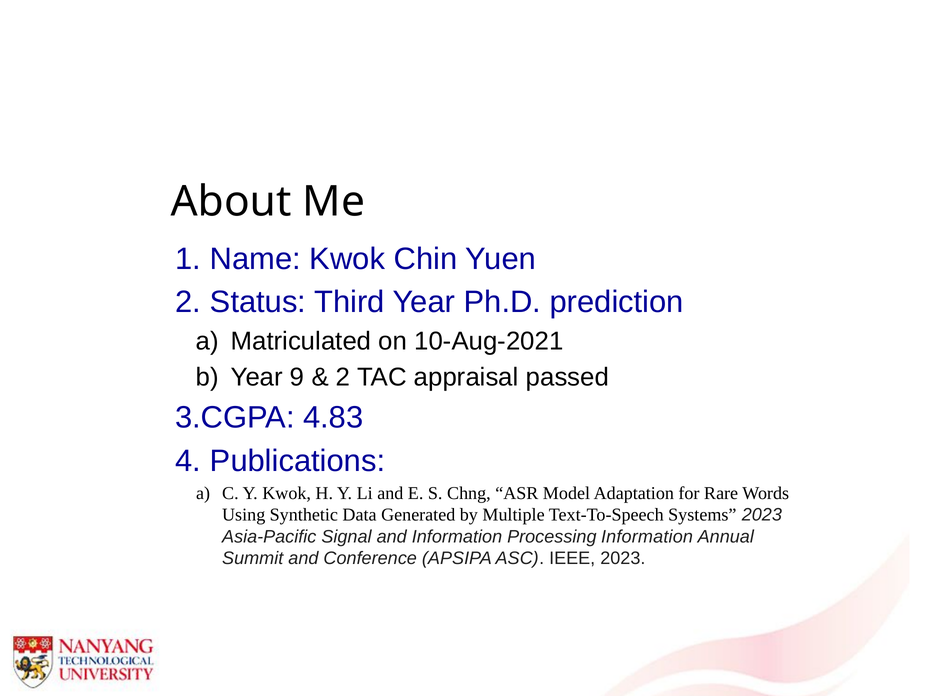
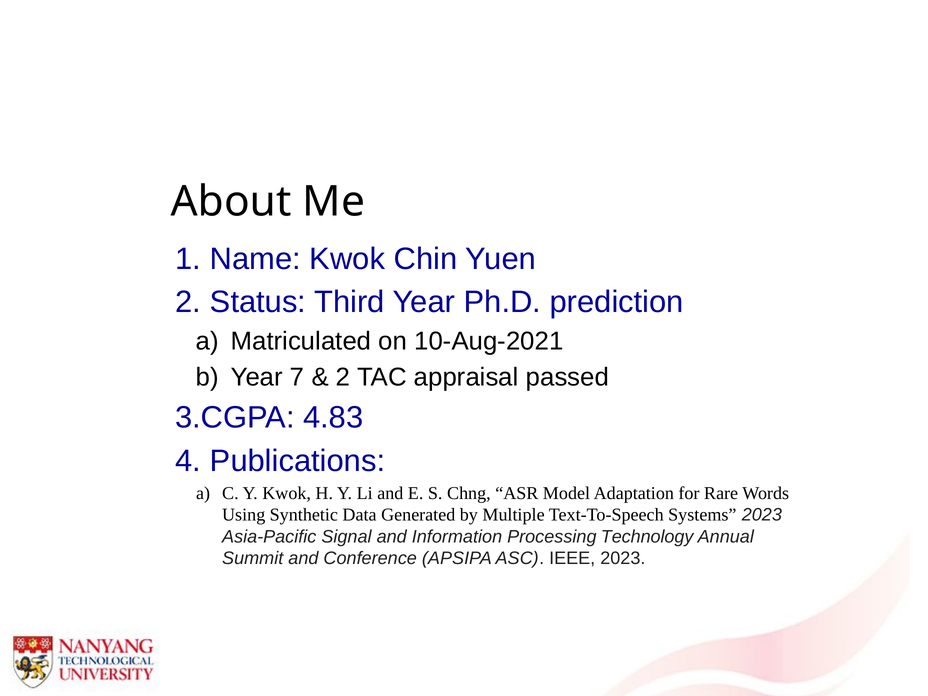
9: 9 -> 7 (297, 377)
Processing Information: Information -> Technology (647, 537)
